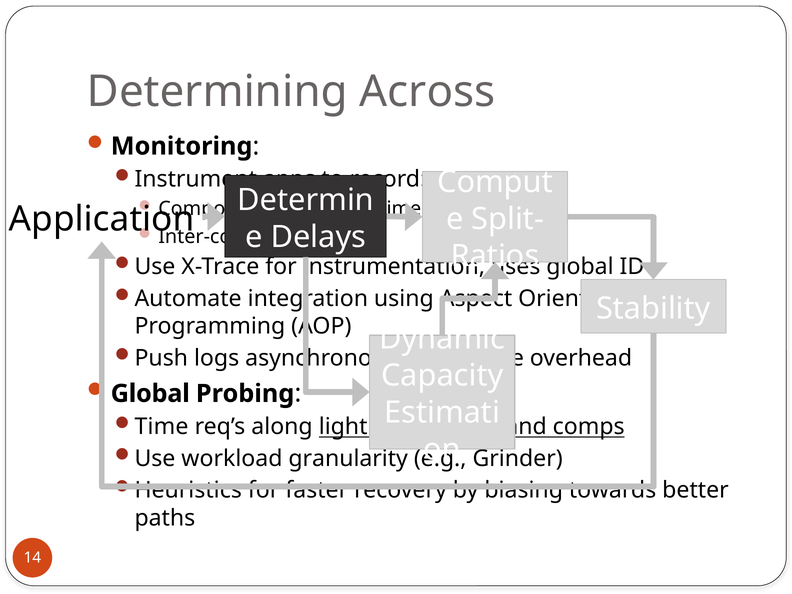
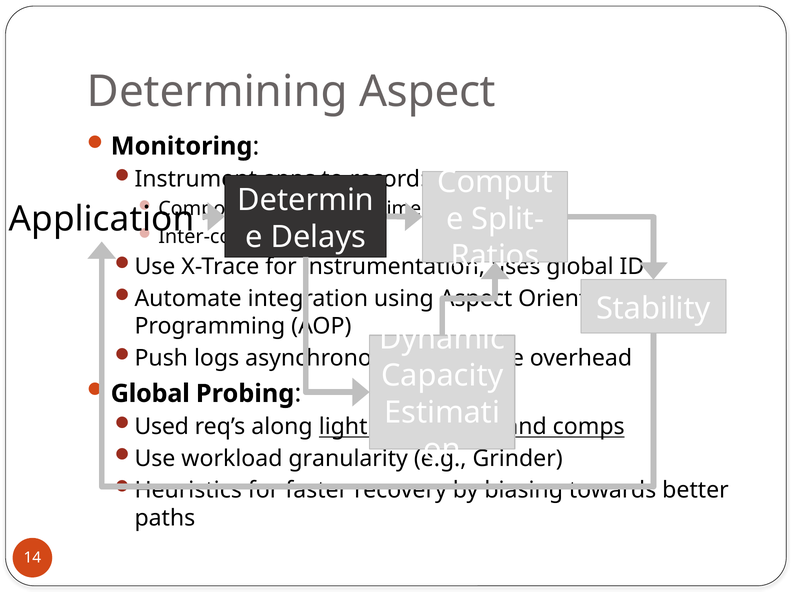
Determining Across: Across -> Aspect (427, 92)
Time: Time -> Used (162, 427)
